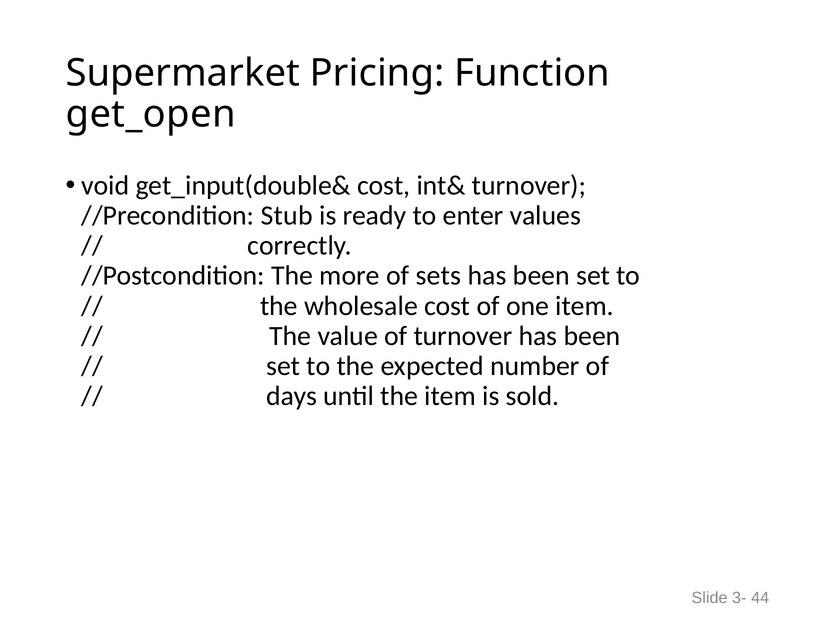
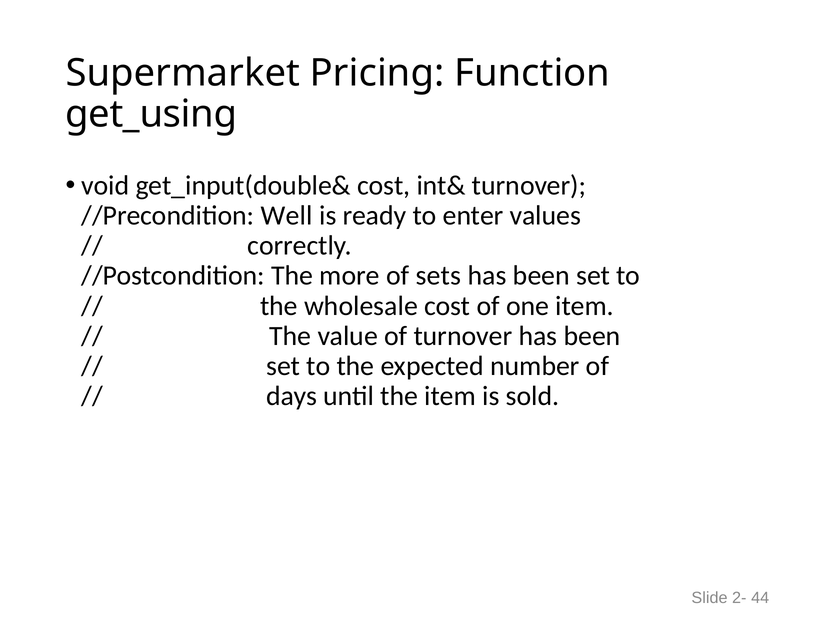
get_open: get_open -> get_using (151, 114)
Stub: Stub -> Well (287, 216)
3-: 3- -> 2- (739, 598)
